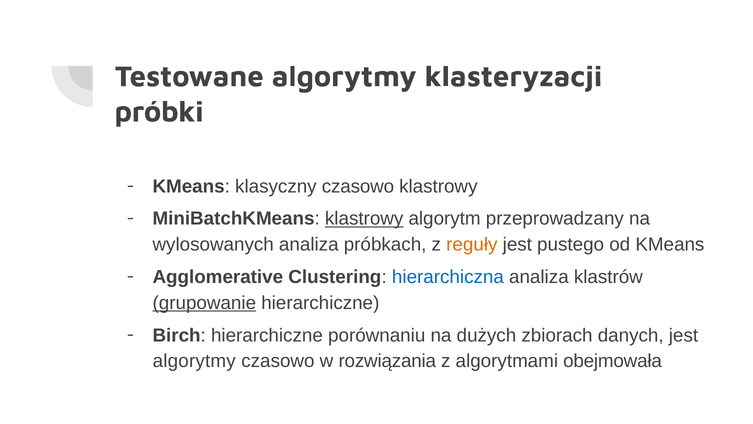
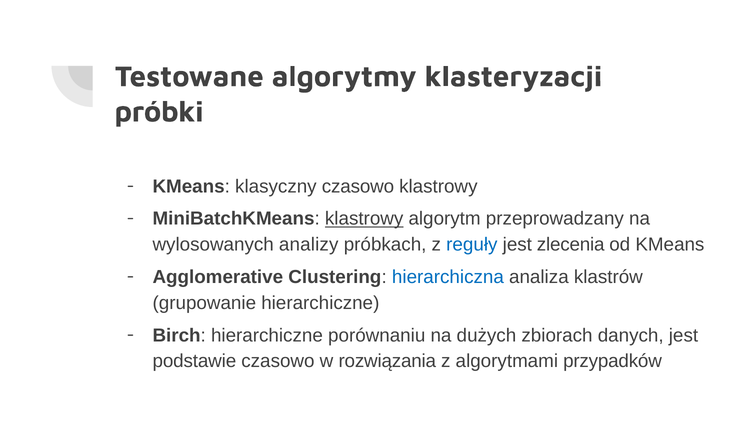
wylosowanych analiza: analiza -> analizy (309, 244)
reguły colour: orange -> blue (472, 244)
pustego: pustego -> zlecenia (571, 244)
grupowanie underline: present -> none (204, 303)
algorytmy: algorytmy -> podstawie (194, 361)
obejmowała: obejmowała -> przypadków (612, 361)
